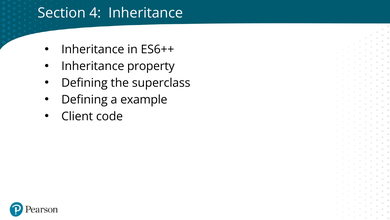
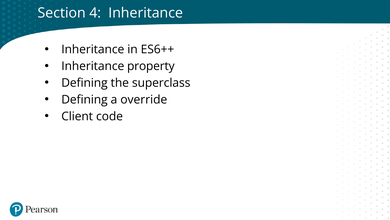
example: example -> override (144, 99)
